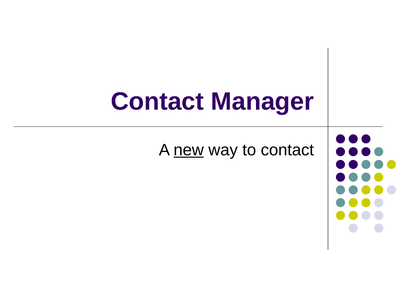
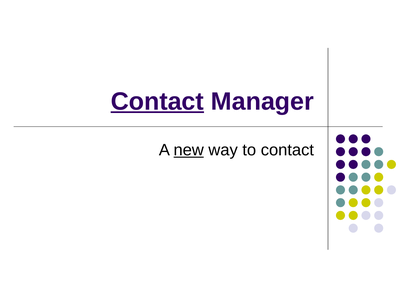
Contact underline: none -> present (157, 101)
